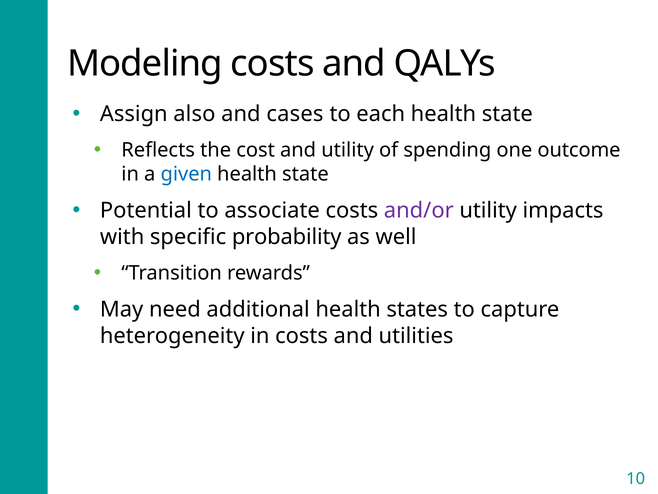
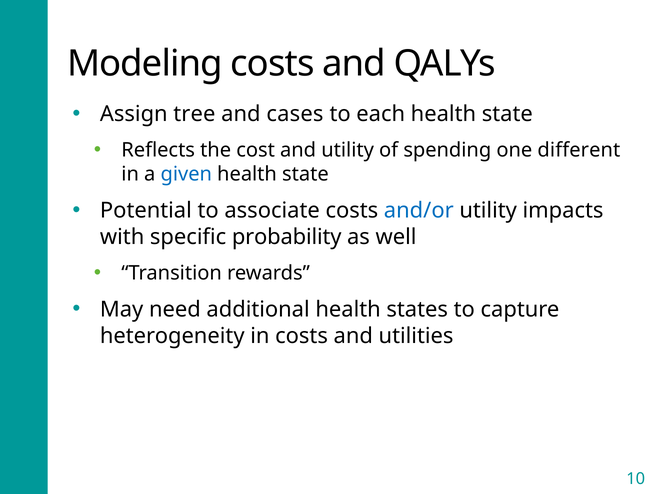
also: also -> tree (194, 114)
outcome: outcome -> different (579, 150)
and/or colour: purple -> blue (419, 210)
